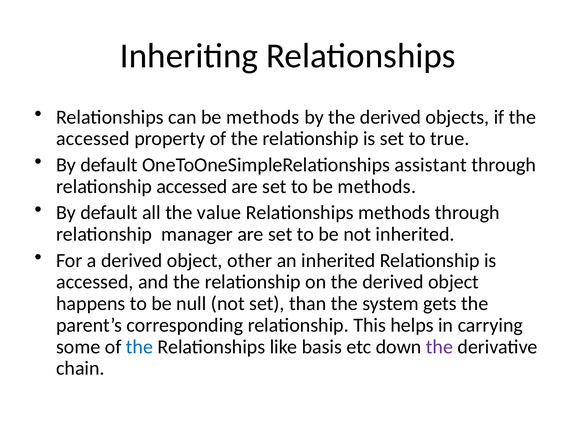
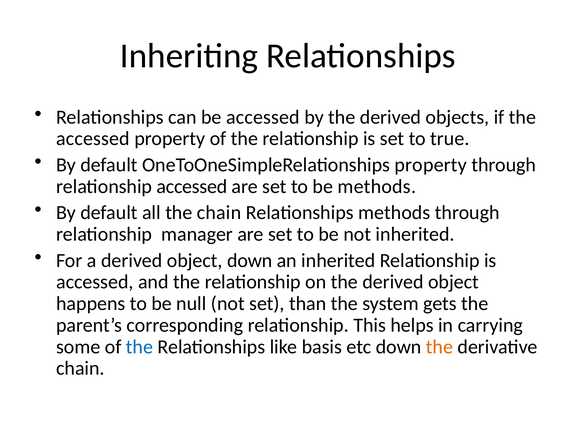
can be methods: methods -> accessed (263, 117)
OneToOneSimpleRelationships assistant: assistant -> property (431, 165)
the value: value -> chain (219, 213)
object other: other -> down (250, 260)
the colour: purple -> orange (440, 347)
